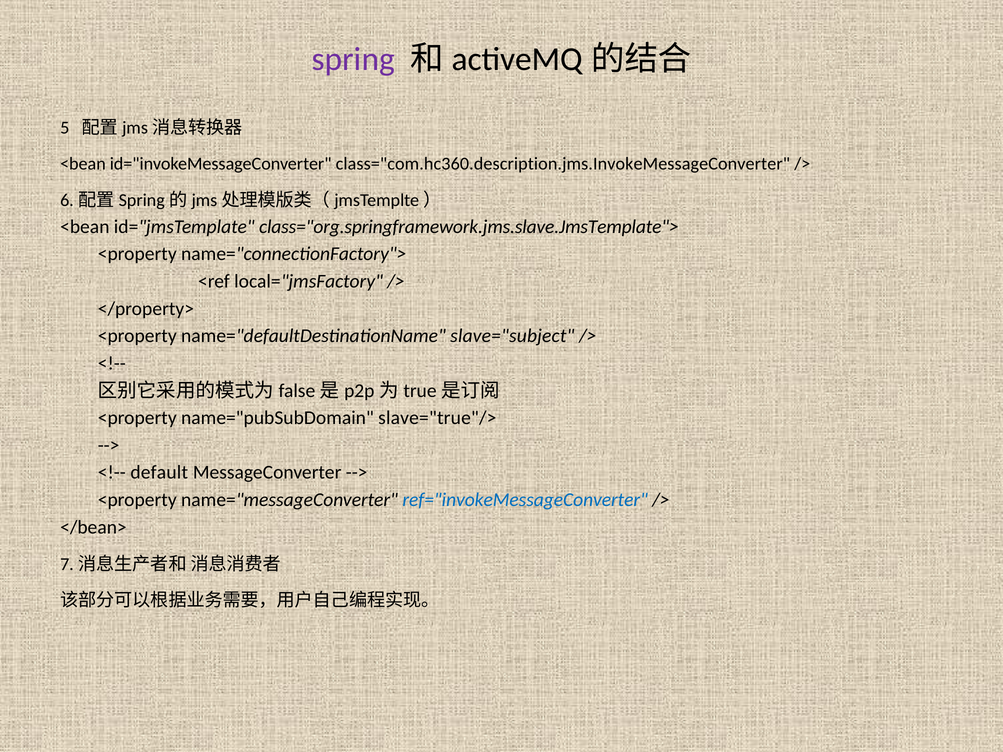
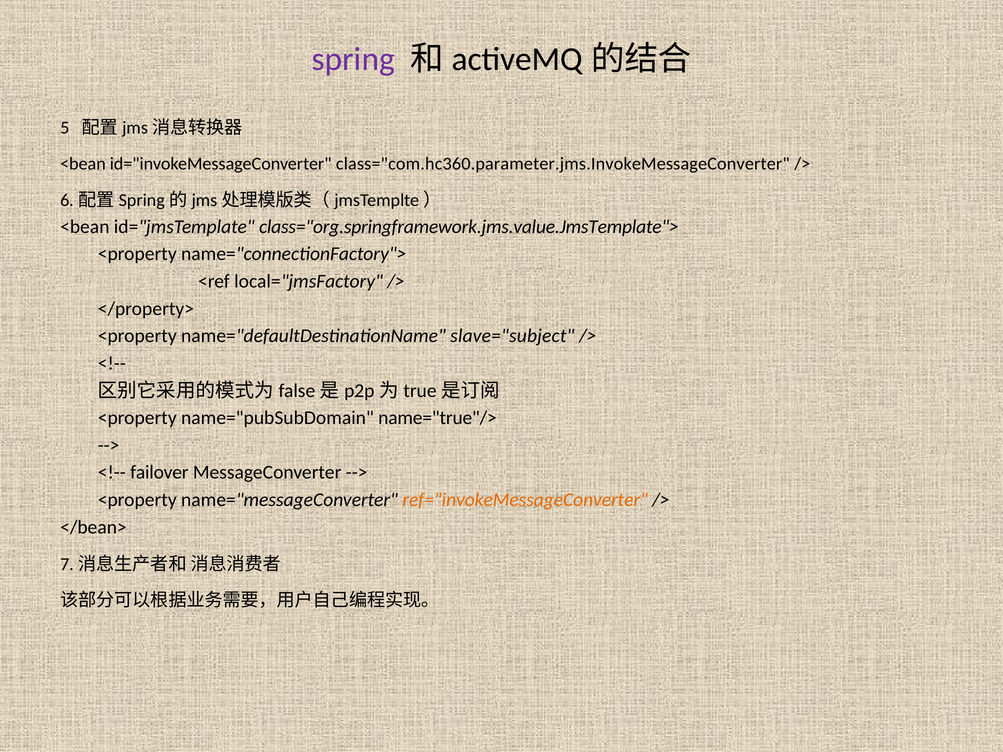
class="com.hc360.description.jms.InvokeMessageConverter: class="com.hc360.description.jms.InvokeMessageConverter -> class="com.hc360.parameter.jms.InvokeMessageConverter (563, 164)
class="org.springframework.jms.slave.JmsTemplate">: class="org.springframework.jms.slave.JmsTemplate"> -> class="org.springframework.jms.value.JmsTemplate"> (469, 227)
slave="true"/>: slave="true"/> -> name="true"/> (438, 418)
default: default -> failover (159, 473)
ref="invokeMessageConverter colour: blue -> orange (525, 500)
